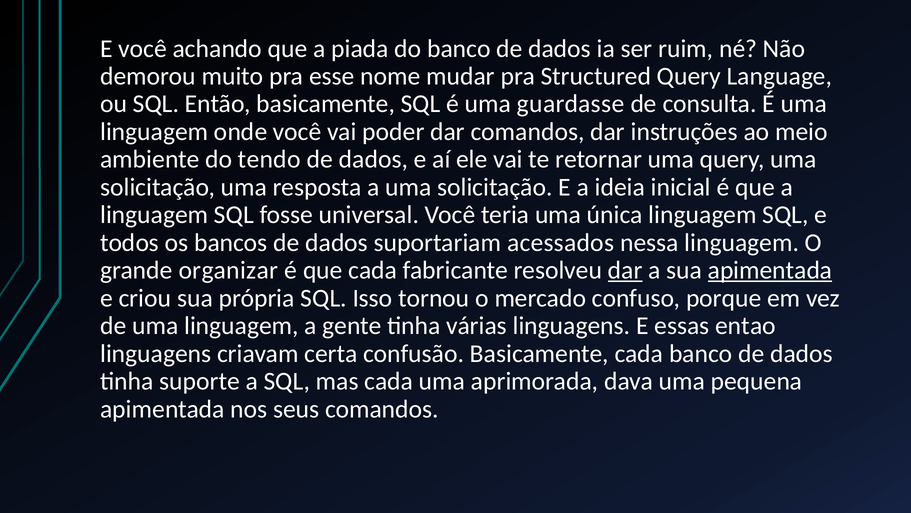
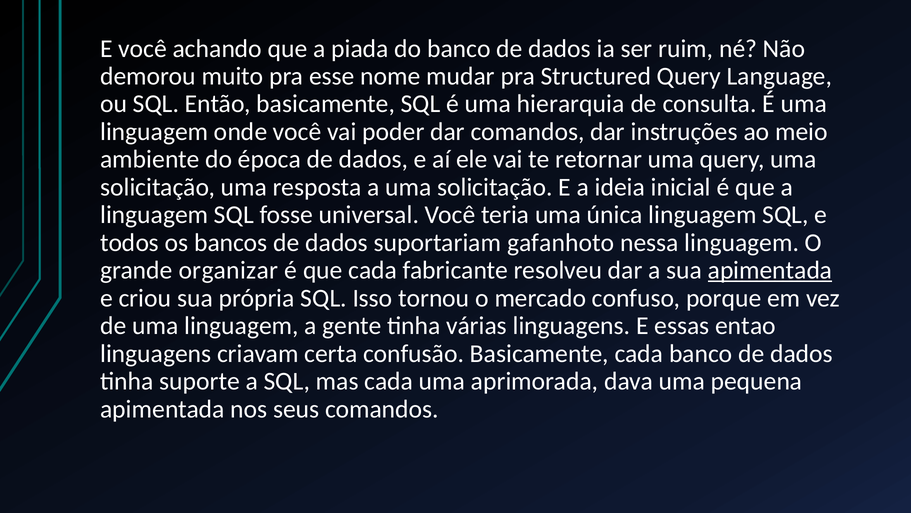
guardasse: guardasse -> hierarquia (571, 104)
tendo: tendo -> época (269, 159)
acessados: acessados -> gafanhoto (561, 242)
dar underline: present -> none (625, 270)
